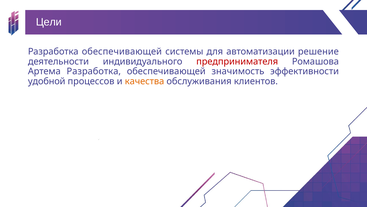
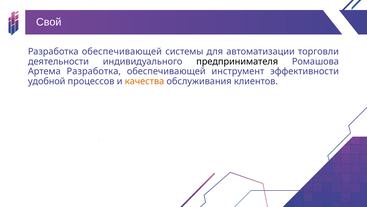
Цели: Цели -> Свой (49, 22)
решение: решение -> торговли (318, 51)
предпринимателя colour: red -> black (237, 61)
значимость: значимость -> инструмент (238, 71)
